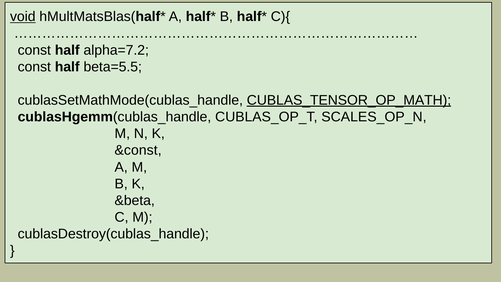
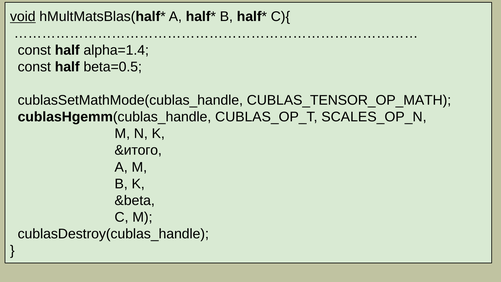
alpha=7.2: alpha=7.2 -> alpha=1.4 (116, 50)
beta=5.5: beta=5.5 -> beta=0.5 (113, 67)
CUBLAS_TENSOR_OP_MATH underline: present -> none (349, 100)
&const: &const -> &итого (138, 150)
